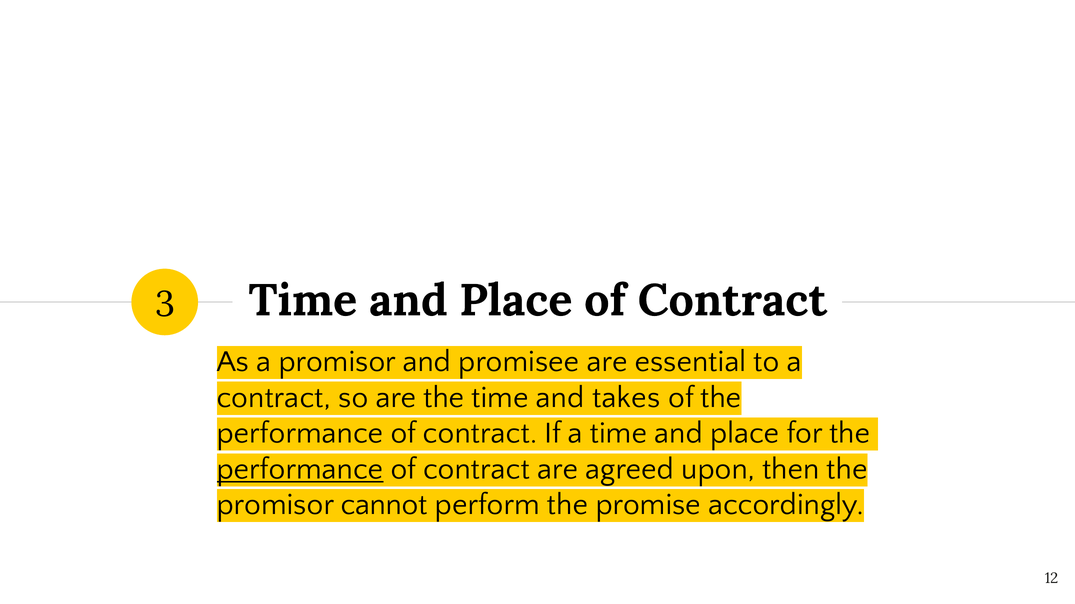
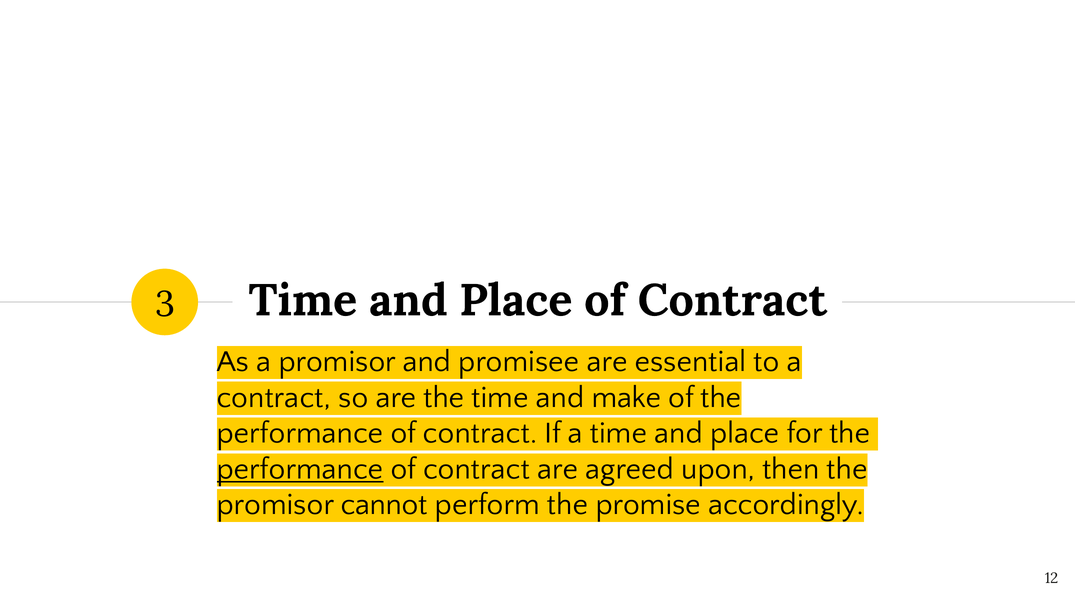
takes: takes -> make (626, 398)
